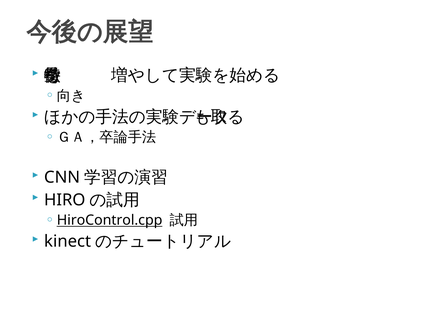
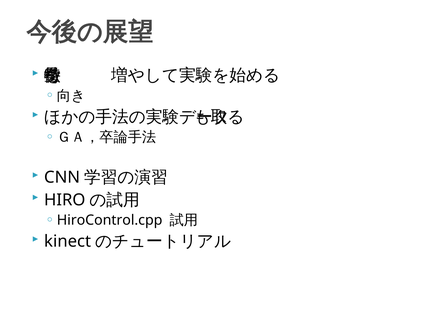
HiroControl.cpp underline: present -> none (110, 220)
